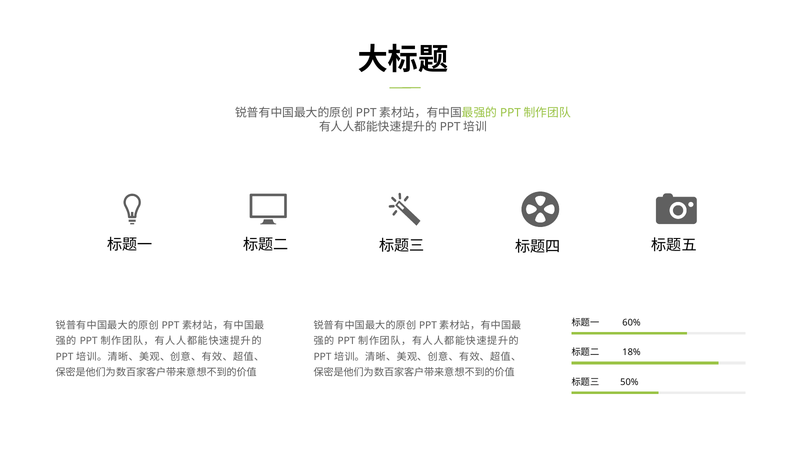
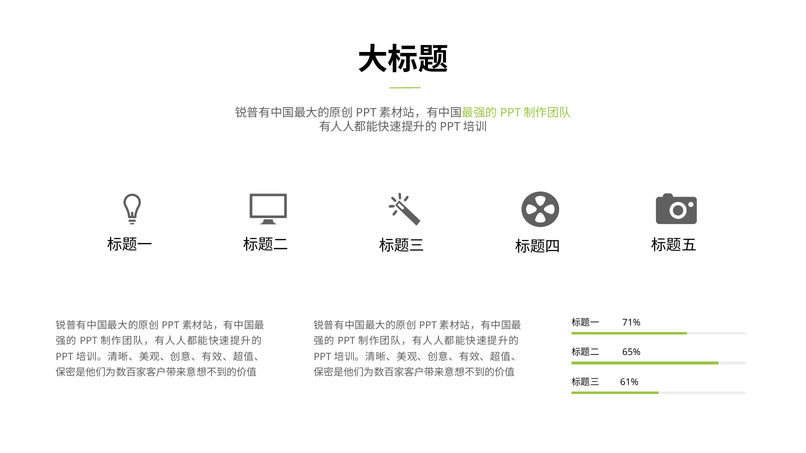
60%: 60% -> 71% (631, 323)
18%: 18% -> 65% (631, 353)
50%: 50% -> 61% (629, 382)
